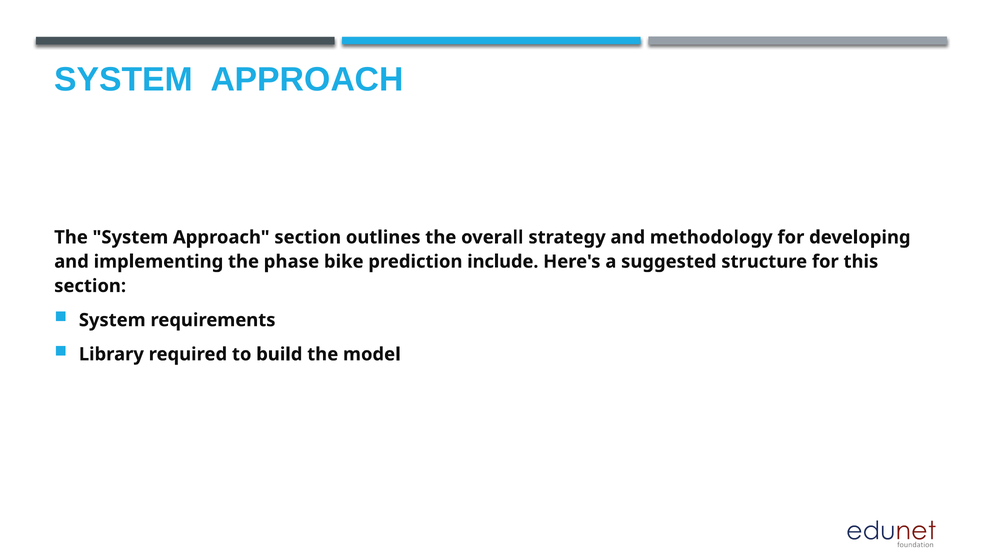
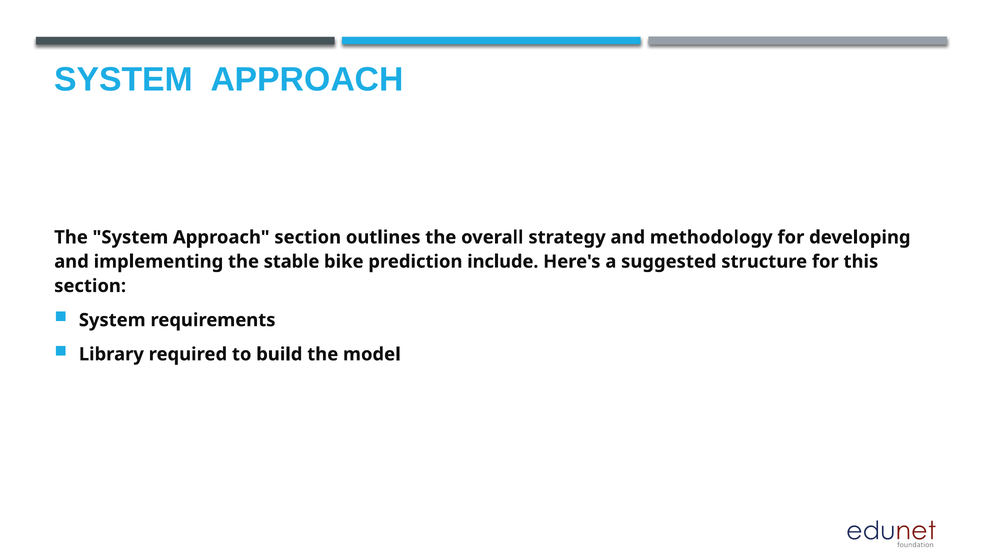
phase: phase -> stable (292, 262)
